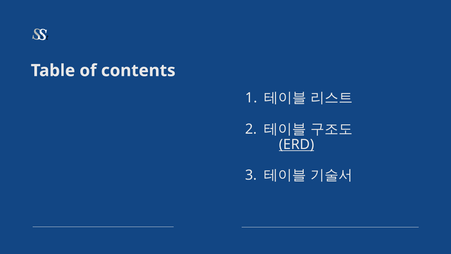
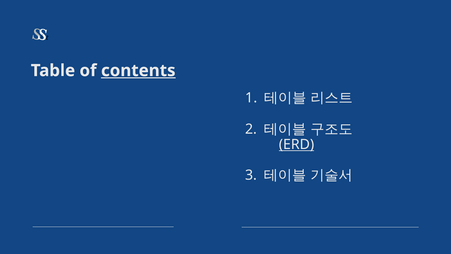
contents underline: none -> present (138, 70)
